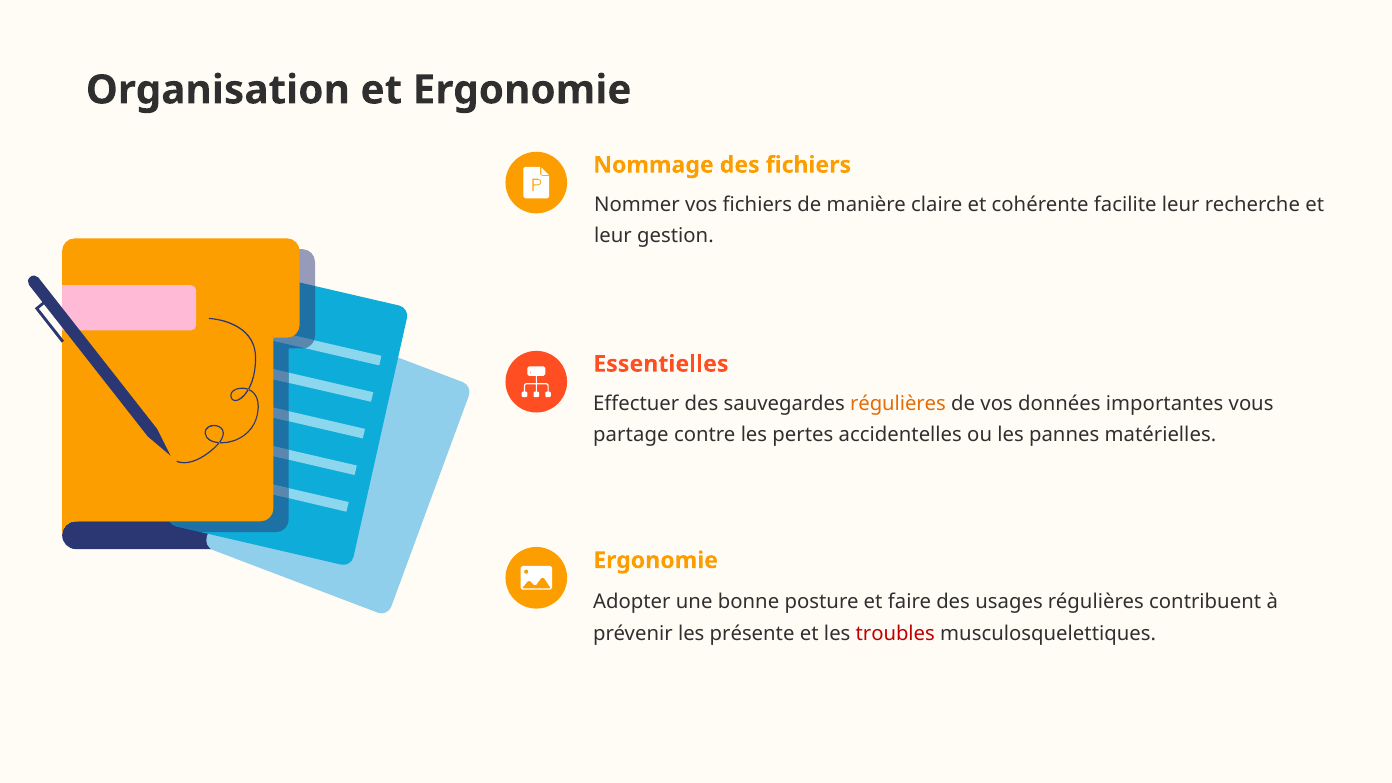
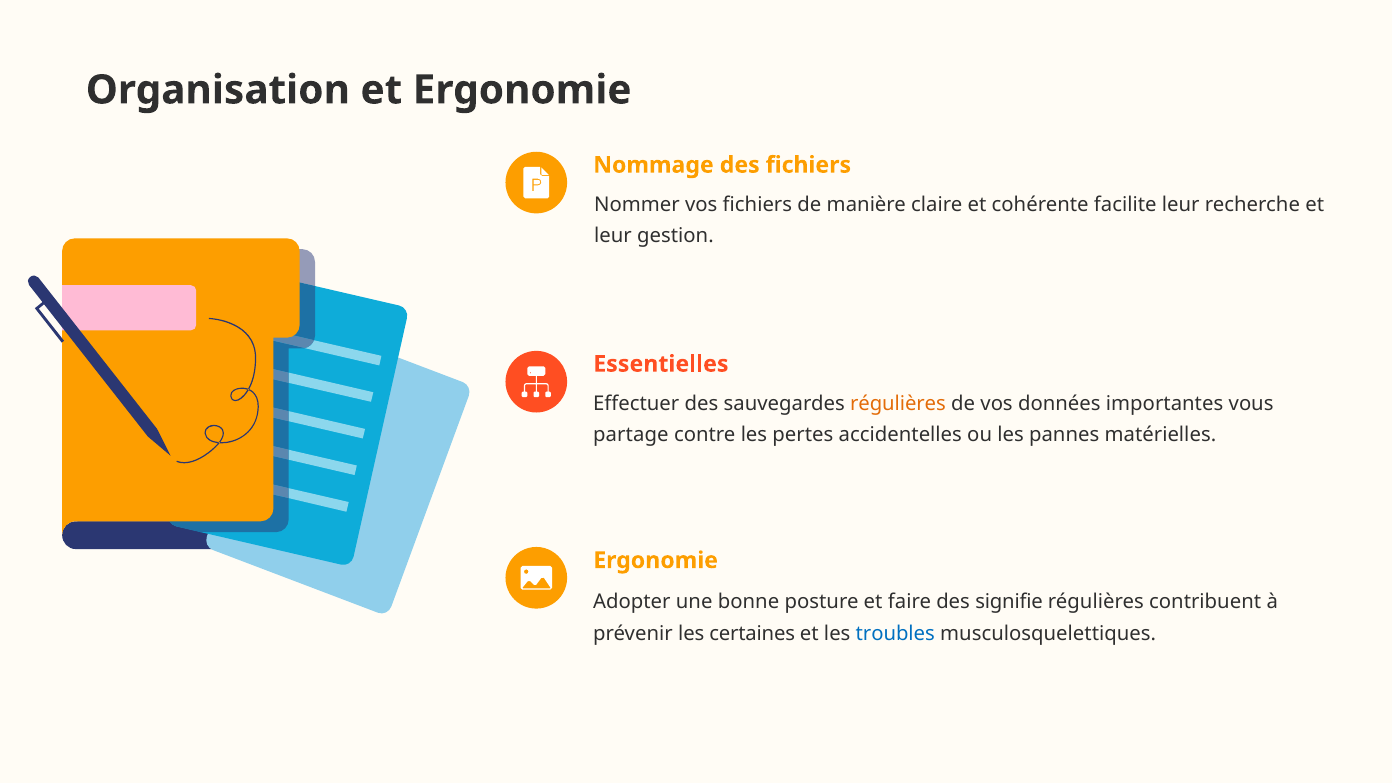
usages: usages -> signifie (1009, 602)
présente: présente -> certaines (752, 633)
troubles colour: red -> blue (895, 633)
